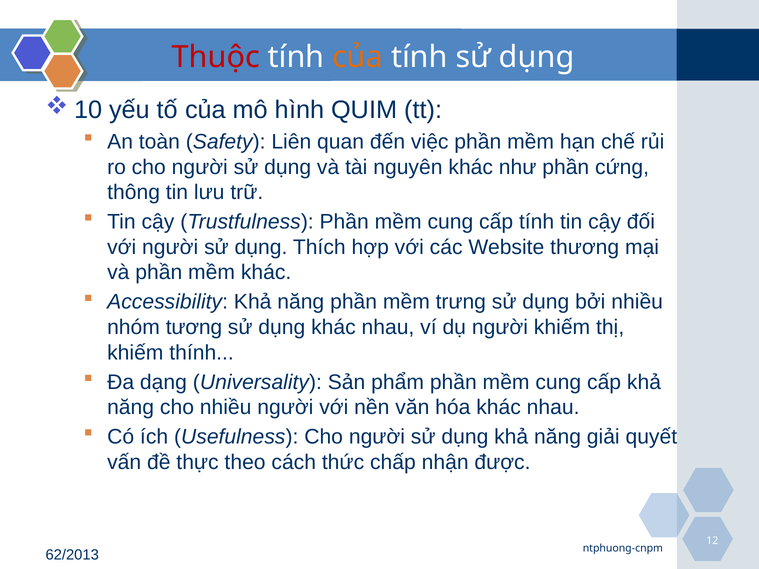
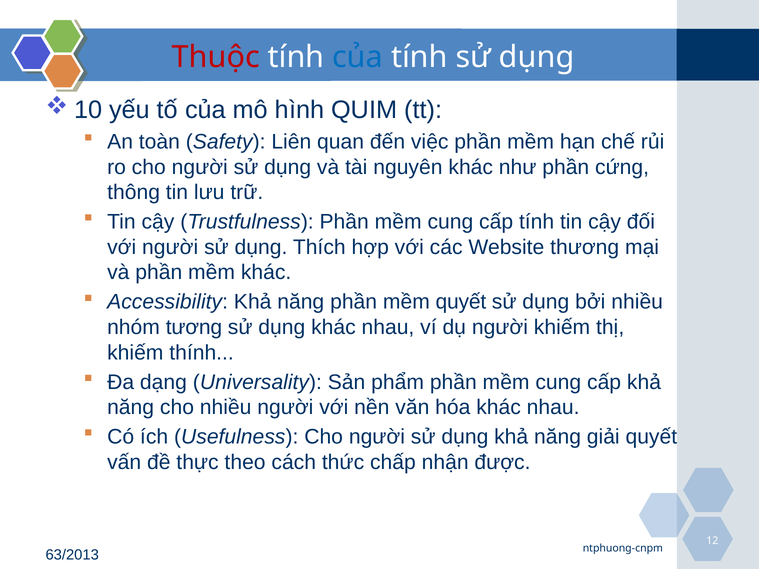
của colour: orange -> blue (358, 57)
mềm trưng: trưng -> quyết (461, 302)
62/2013: 62/2013 -> 63/2013 (72, 555)
